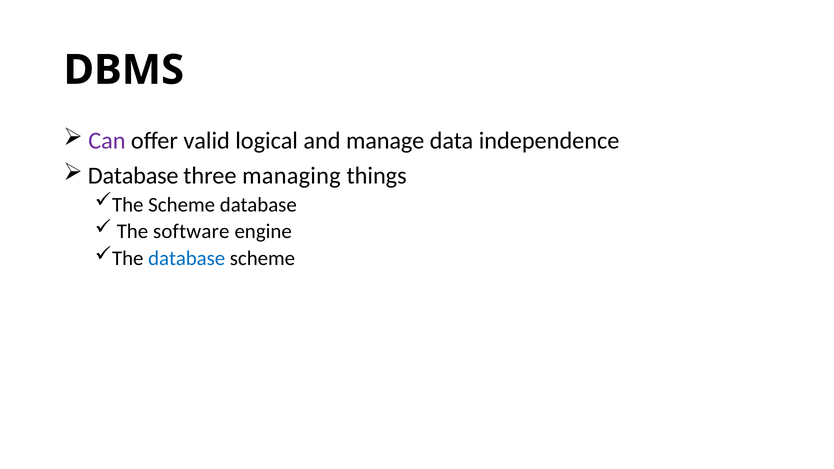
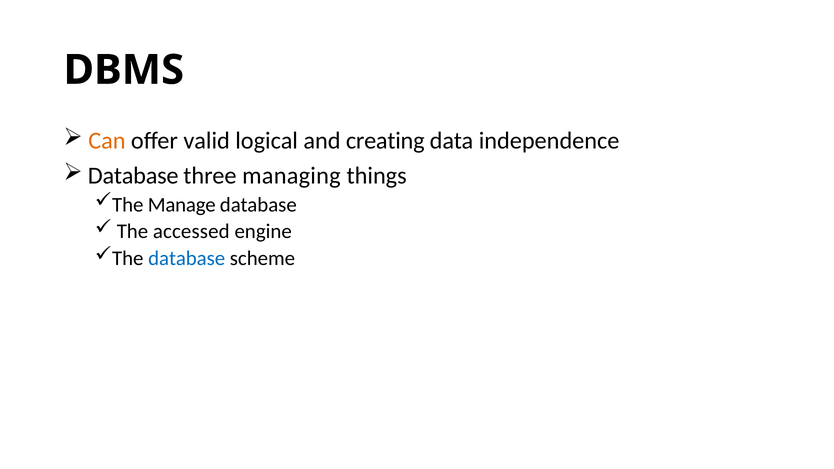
Can colour: purple -> orange (107, 141)
manage: manage -> creating (385, 141)
The Scheme: Scheme -> Manage (182, 205)
software: software -> accessed (191, 232)
